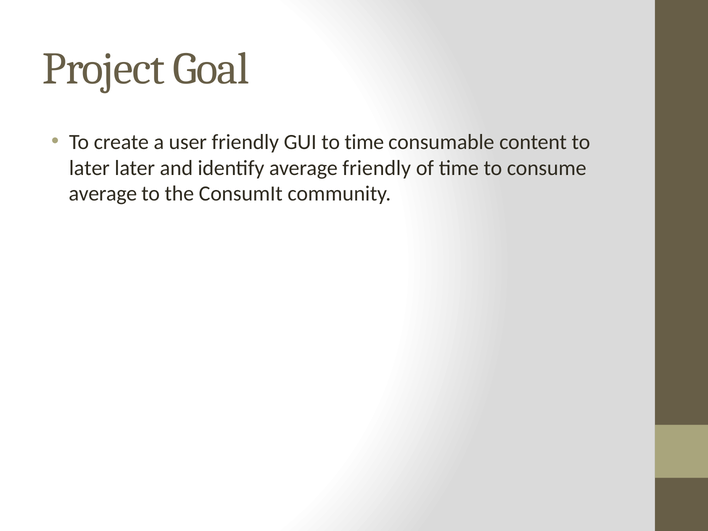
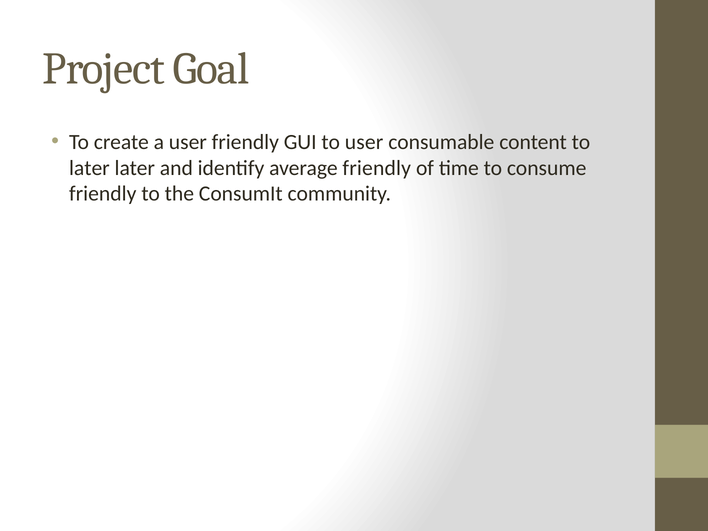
to time: time -> user (364, 142)
average: average -> friendly (103, 194)
